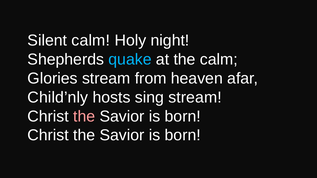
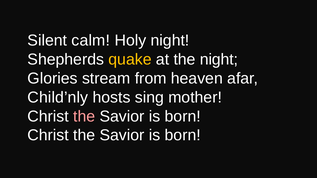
quake colour: light blue -> yellow (130, 59)
the calm: calm -> night (219, 59)
sing stream: stream -> mother (195, 97)
